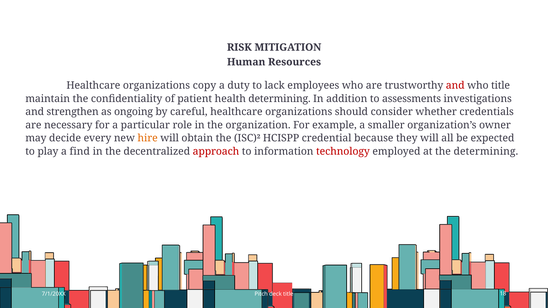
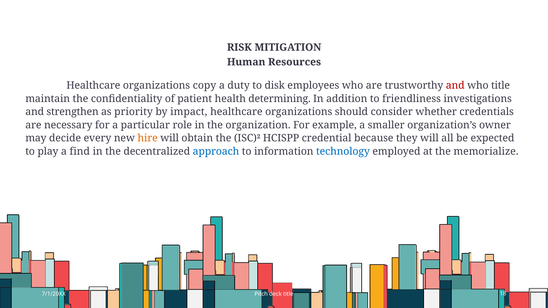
lack: lack -> disk (275, 86)
assessments: assessments -> friendliness (412, 99)
ongoing: ongoing -> priority (133, 112)
careful: careful -> impact (189, 112)
approach colour: red -> blue (216, 151)
technology colour: red -> blue (343, 151)
the determining: determining -> memorialize (486, 151)
